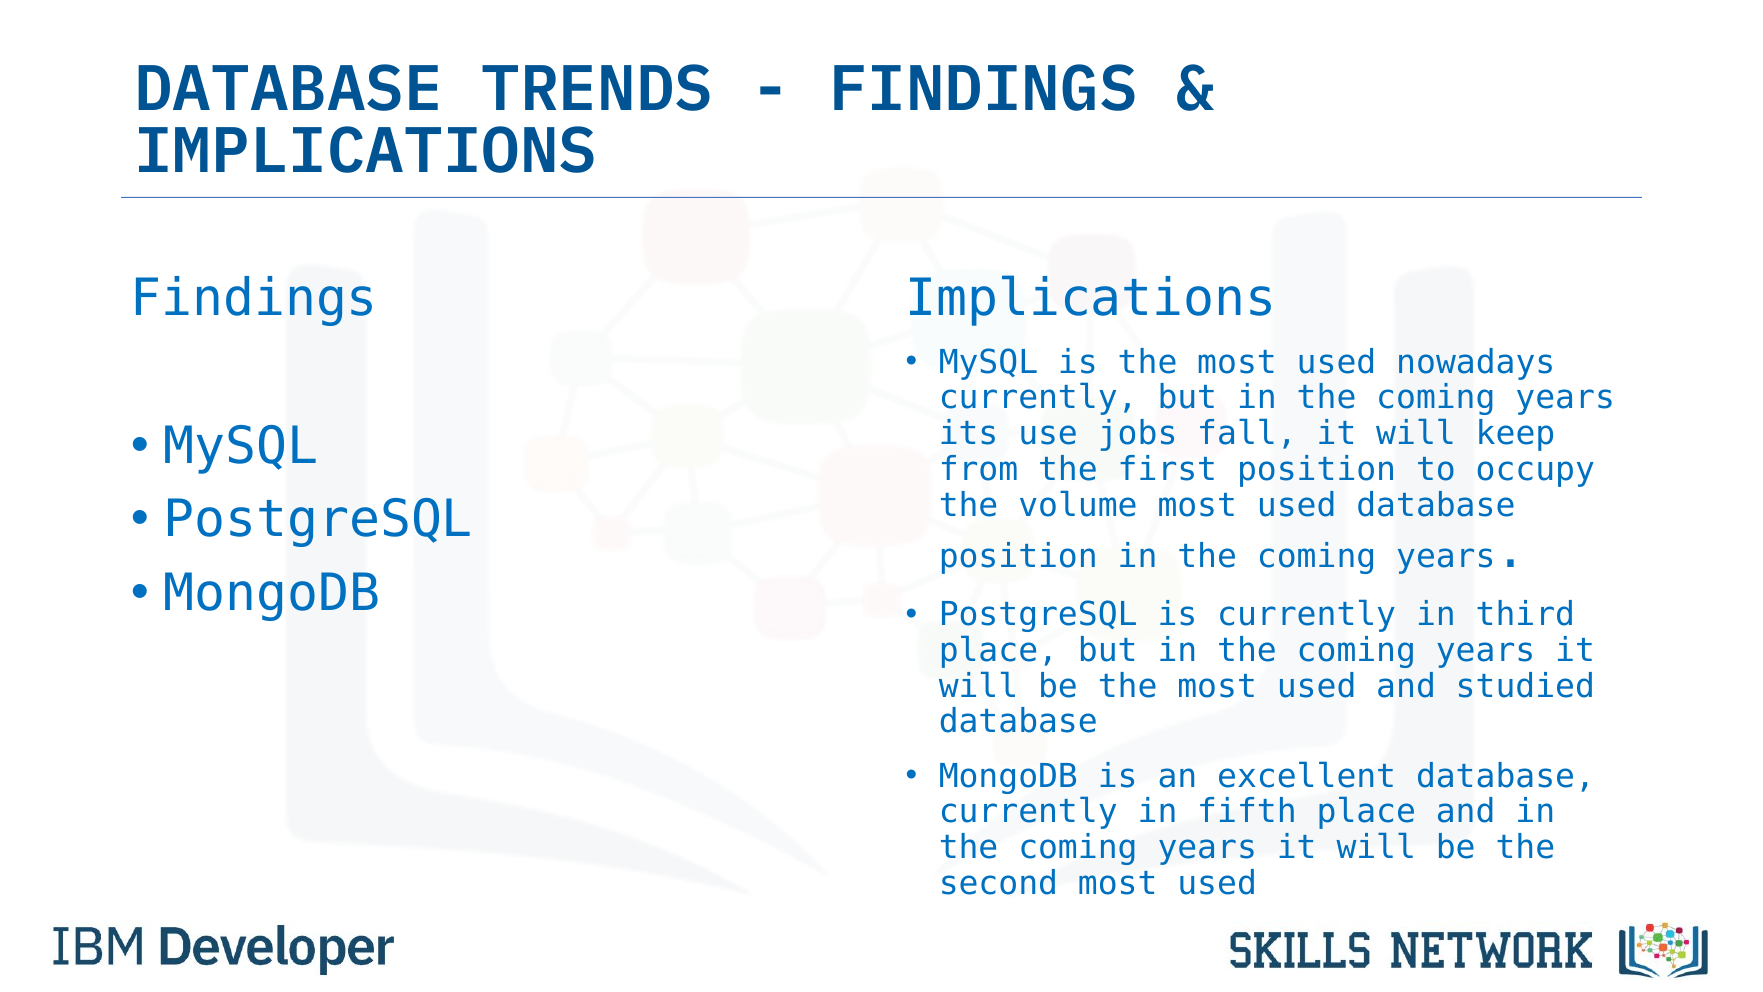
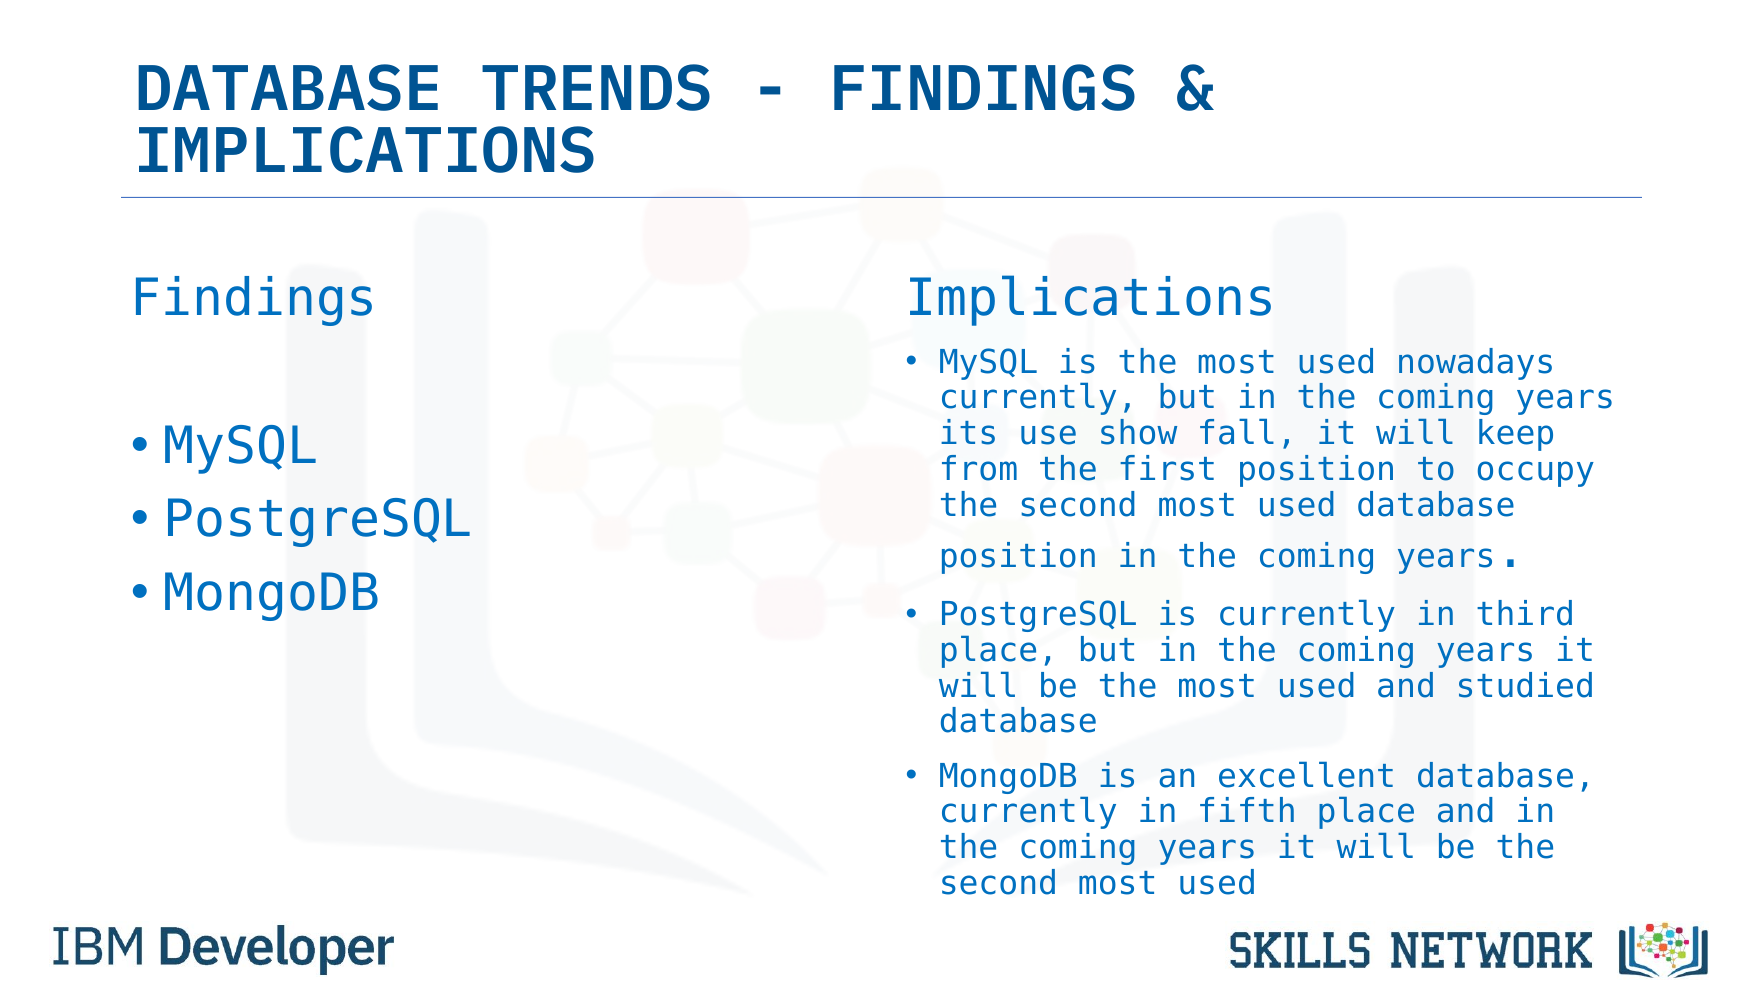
jobs: jobs -> show (1138, 434)
volume: volume -> second (1078, 505)
